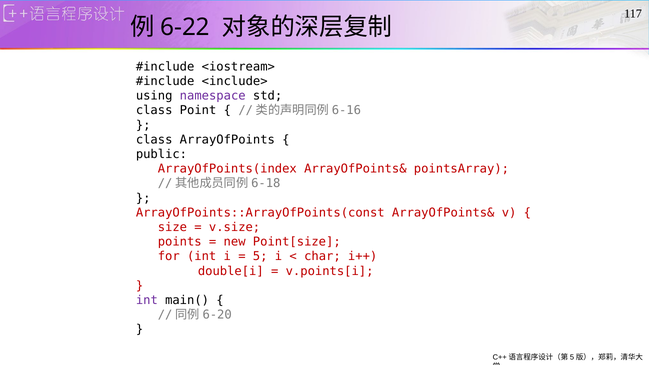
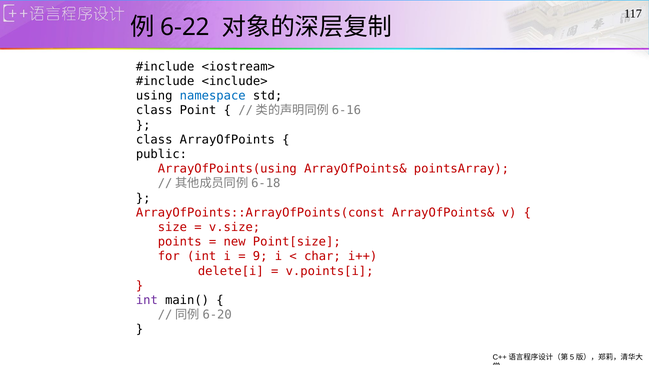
namespace colour: purple -> blue (213, 96)
ArrayOfPoints(index: ArrayOfPoints(index -> ArrayOfPoints(using (227, 169)
5: 5 -> 9 (260, 256)
double[i: double[i -> delete[i (231, 271)
